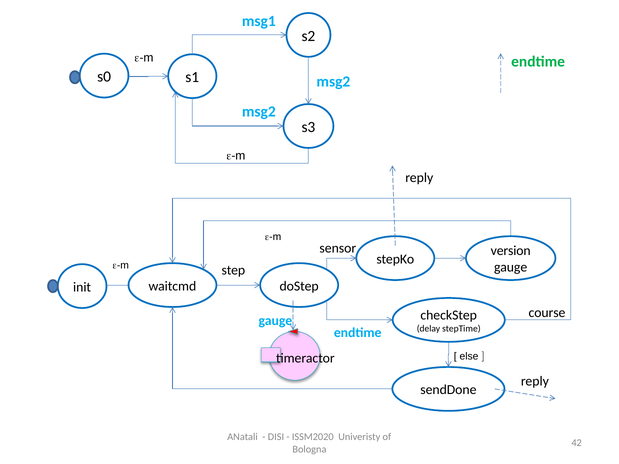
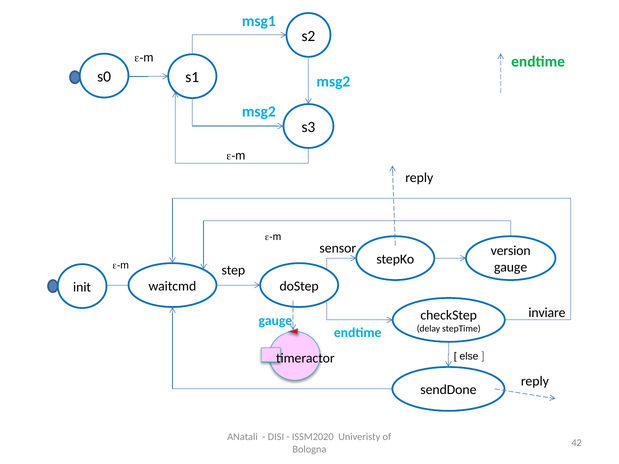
course: course -> inviare (547, 313)
